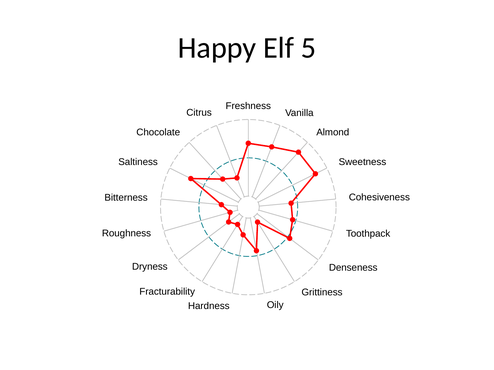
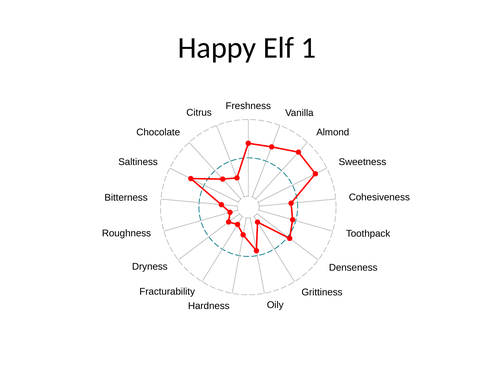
5: 5 -> 1 (308, 48)
